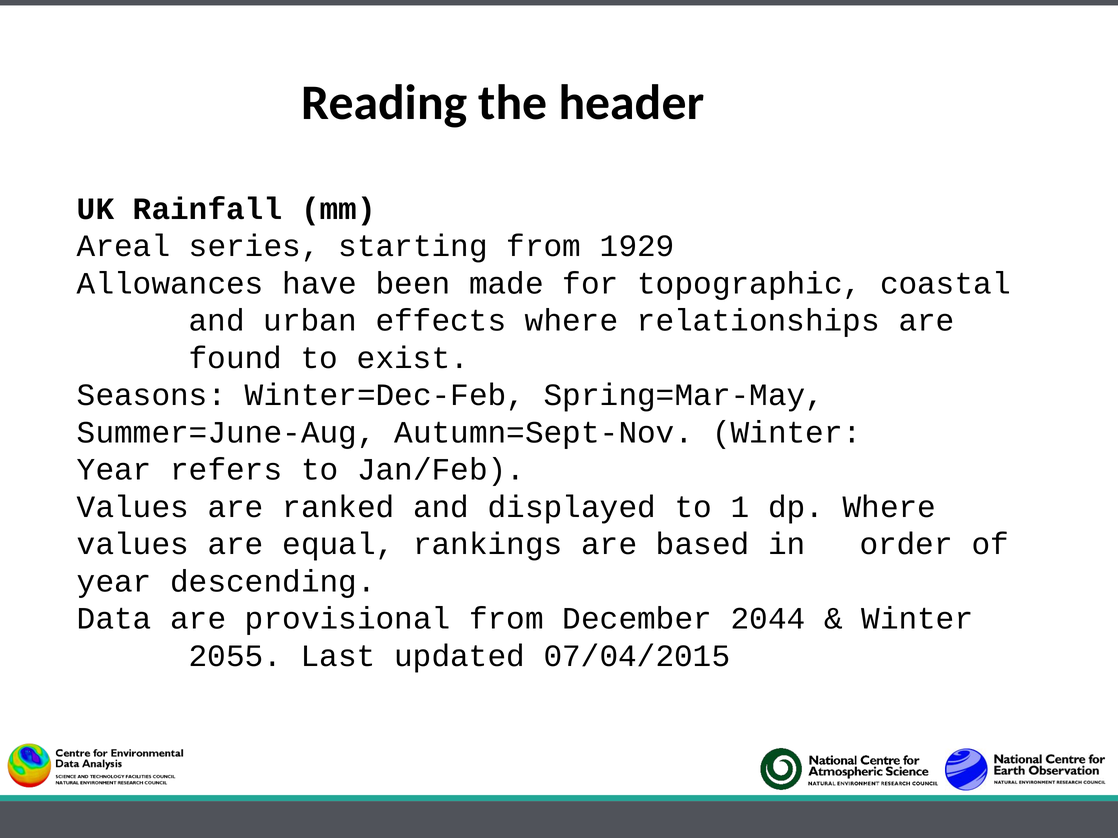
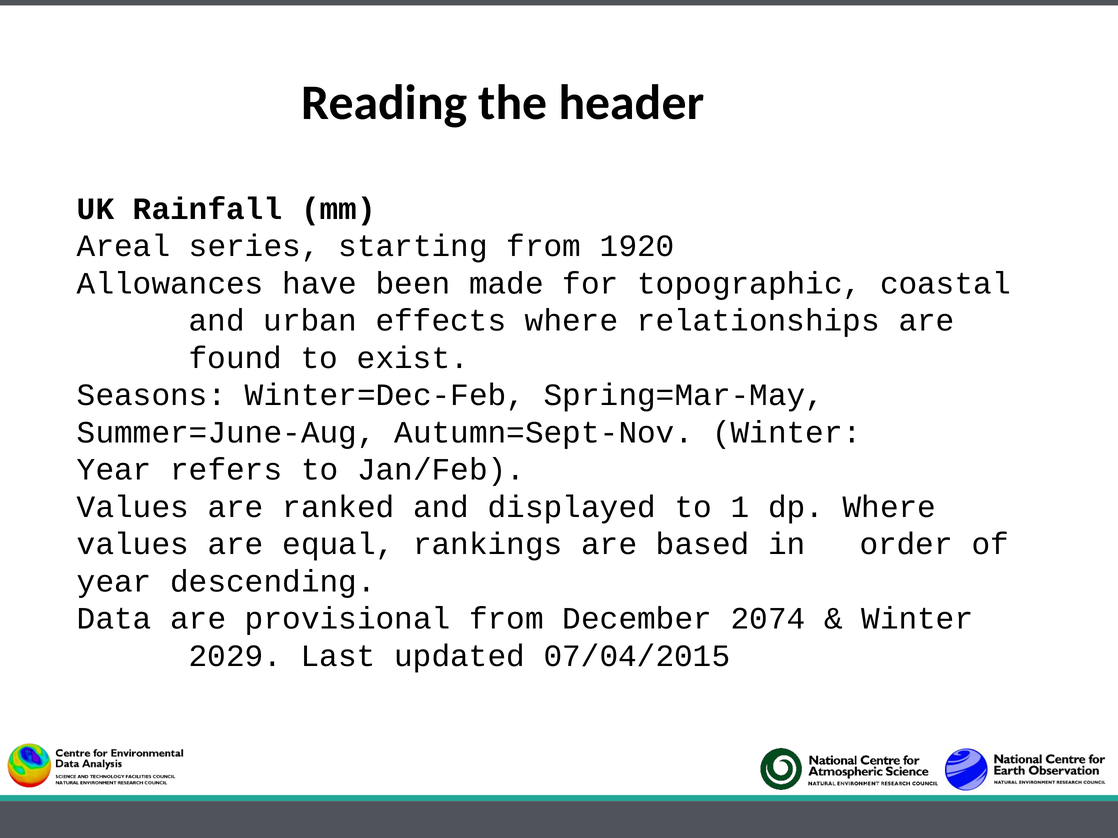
1929: 1929 -> 1920 (637, 246)
2044: 2044 -> 2074 (768, 619)
2055: 2055 -> 2029 (235, 656)
